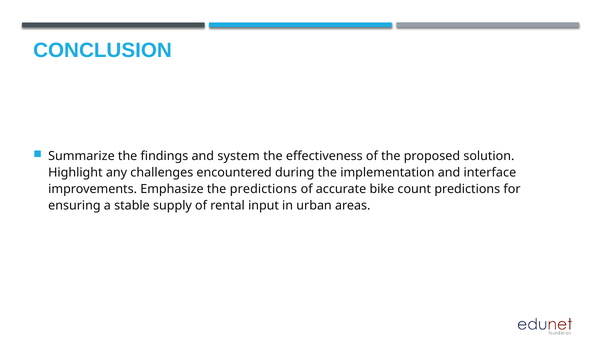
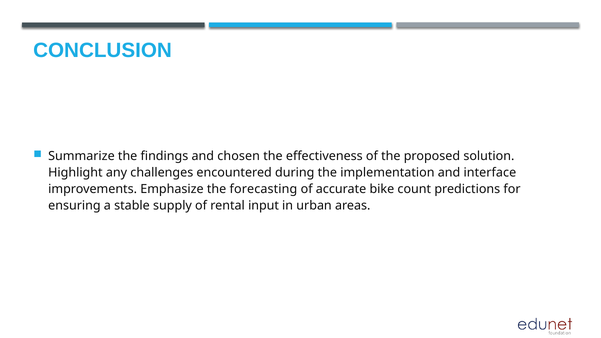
system: system -> chosen (239, 156)
the predictions: predictions -> forecasting (263, 189)
